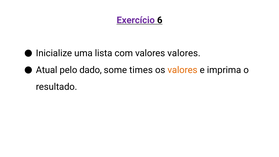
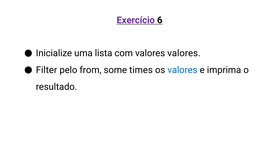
Atual: Atual -> Filter (47, 70)
dado: dado -> from (90, 70)
valores colour: orange -> blue (182, 70)
